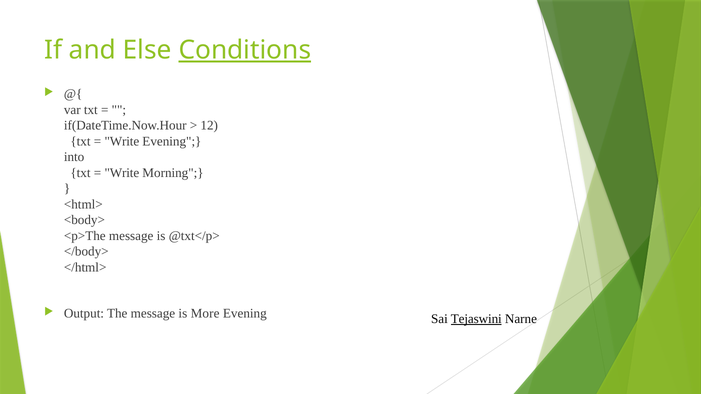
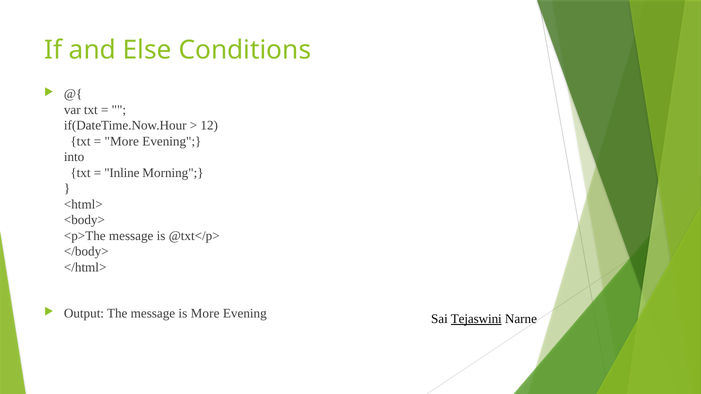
Conditions underline: present -> none (245, 50)
Write: Write -> More (122, 141)
Write: Write -> Inline (122, 173)
